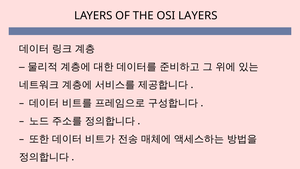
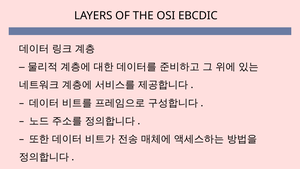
OSI LAYERS: LAYERS -> EBCDIC (198, 16)
